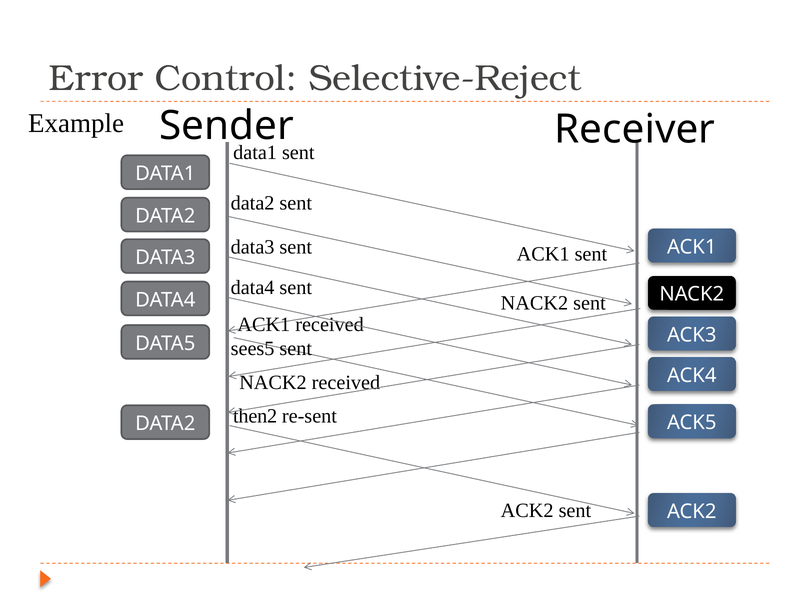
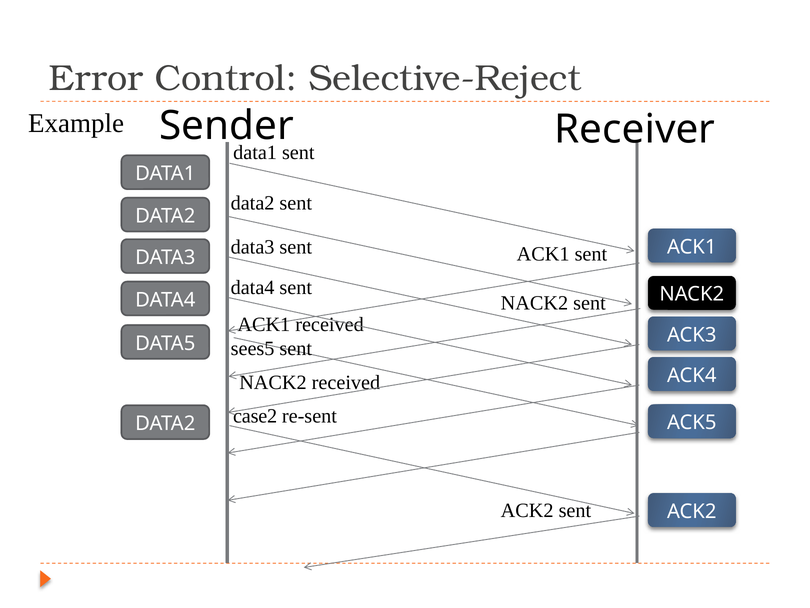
then2: then2 -> case2 (255, 416)
